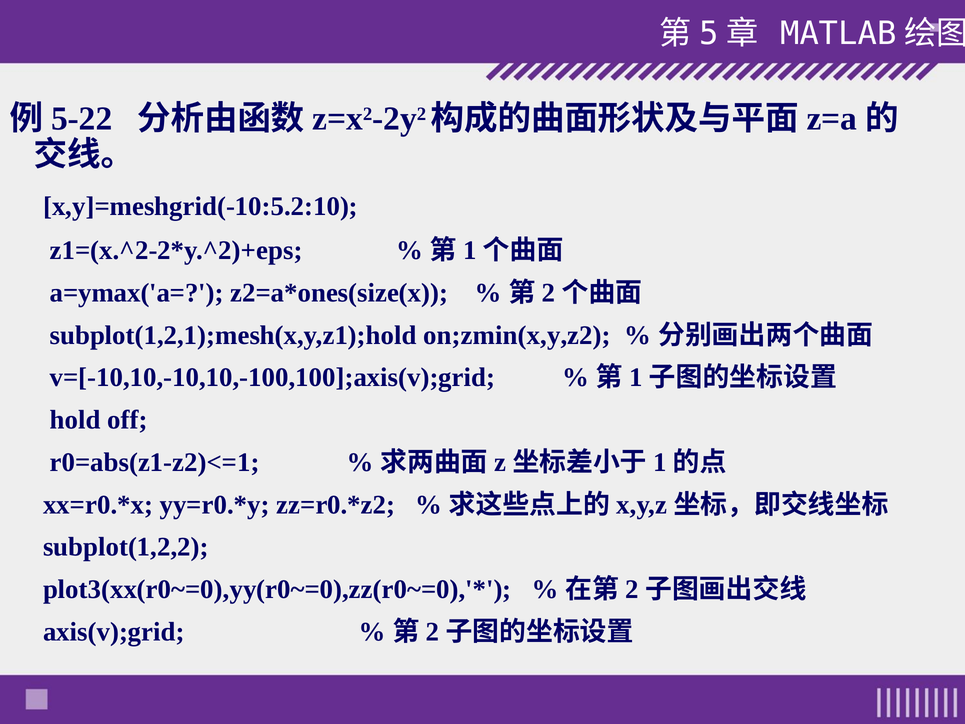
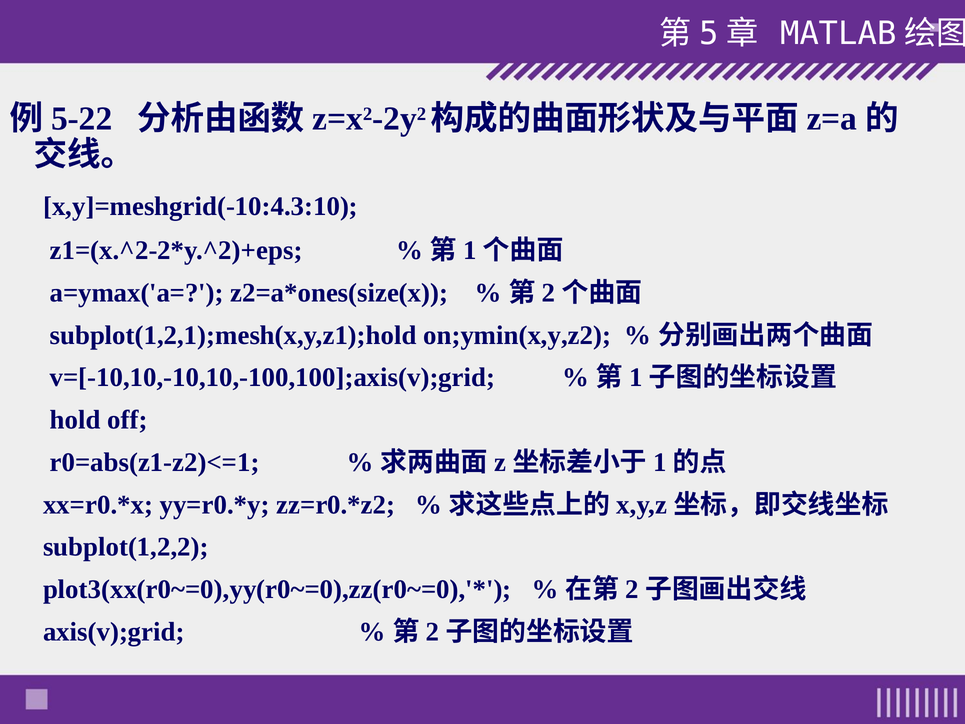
x,y]=meshgrid(-10:5.2:10: x,y]=meshgrid(-10:5.2:10 -> x,y]=meshgrid(-10:4.3:10 (201, 207)
on;zmin(x,y,z2: on;zmin(x,y,z2 -> on;ymin(x,y,z2 (517, 335)
